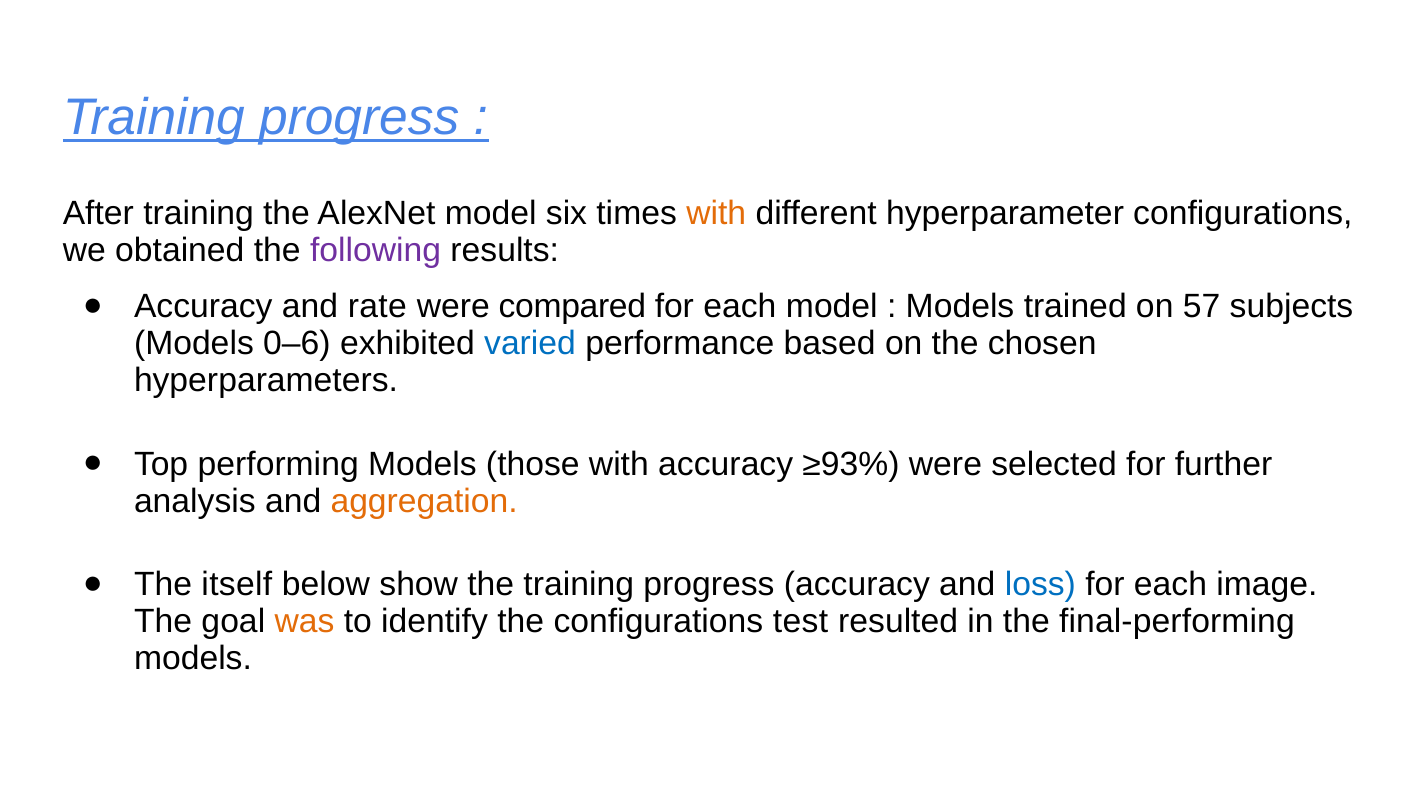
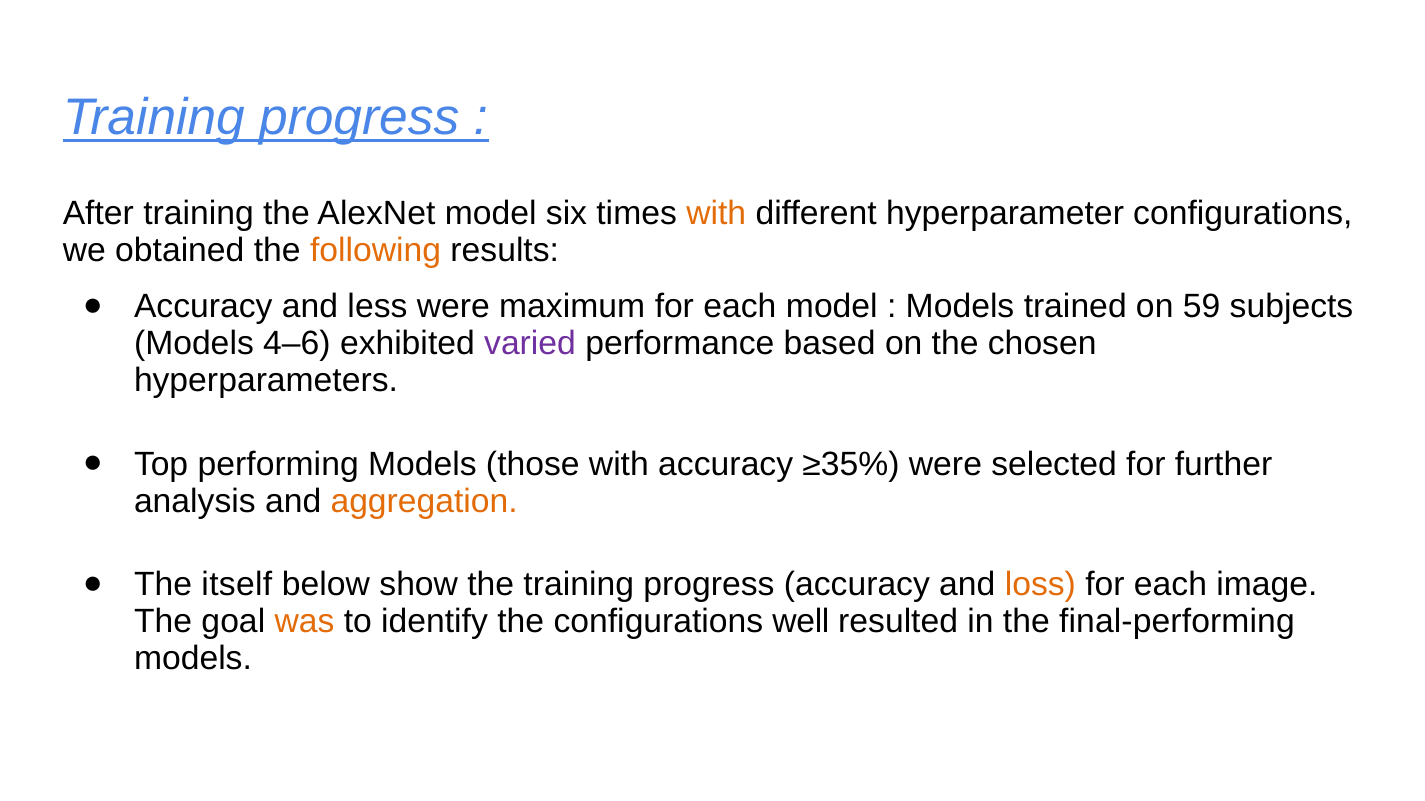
following colour: purple -> orange (376, 250)
rate: rate -> less (377, 306)
compared: compared -> maximum (572, 306)
57: 57 -> 59 (1202, 306)
0–6: 0–6 -> 4–6 (297, 344)
varied colour: blue -> purple (530, 344)
≥93%: ≥93% -> ≥35% (851, 464)
loss colour: blue -> orange (1040, 585)
test: test -> well (801, 622)
